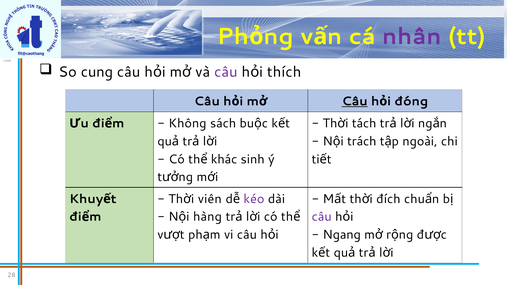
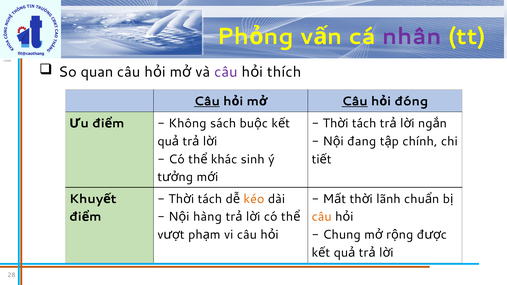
cung: cung -> quan (97, 72)
Câu underline: none -> present (207, 101)
trách: trách -> đang (362, 141)
ngoài: ngoài -> chính (420, 141)
viên: viên -> tách (210, 199)
kéo colour: purple -> orange (254, 199)
đích: đích -> lãnh (388, 199)
câu colour: purple -> orange (322, 217)
Ngang: Ngang -> Chung (342, 235)
